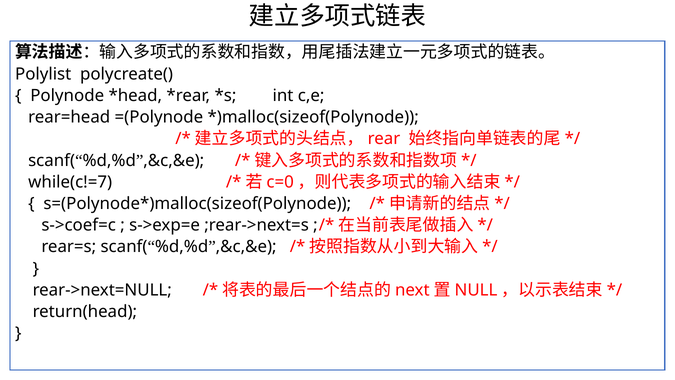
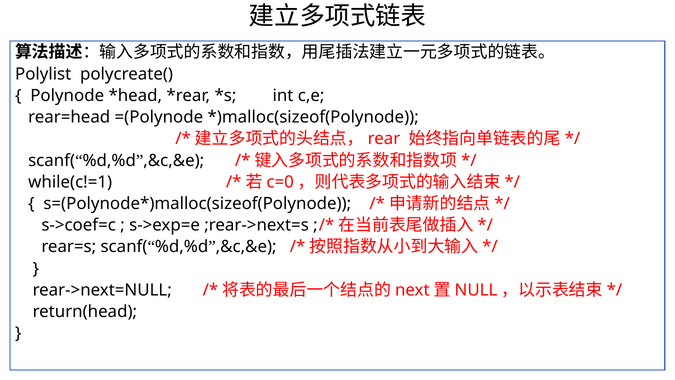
while(c!=7: while(c!=7 -> while(c!=1 (70, 182)
